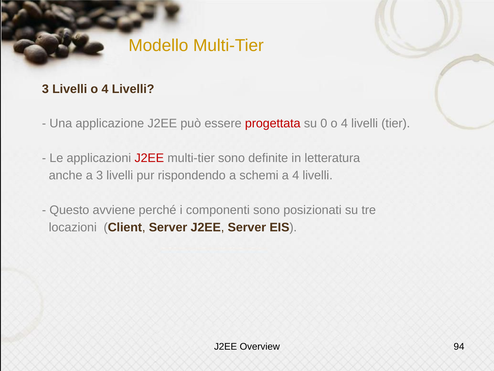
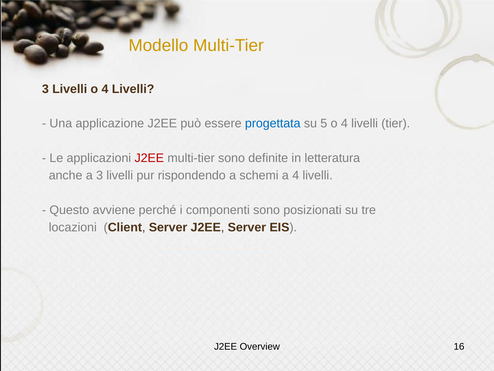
progettata colour: red -> blue (273, 123)
0: 0 -> 5 (324, 123)
94: 94 -> 16 (459, 346)
